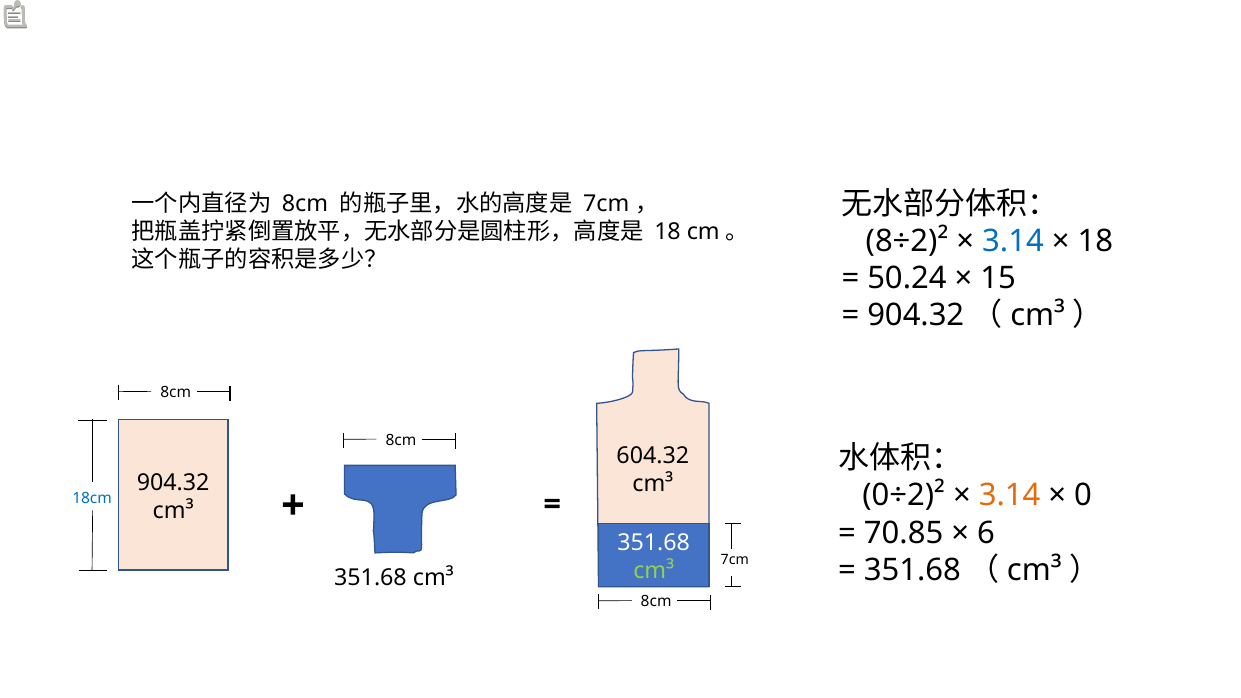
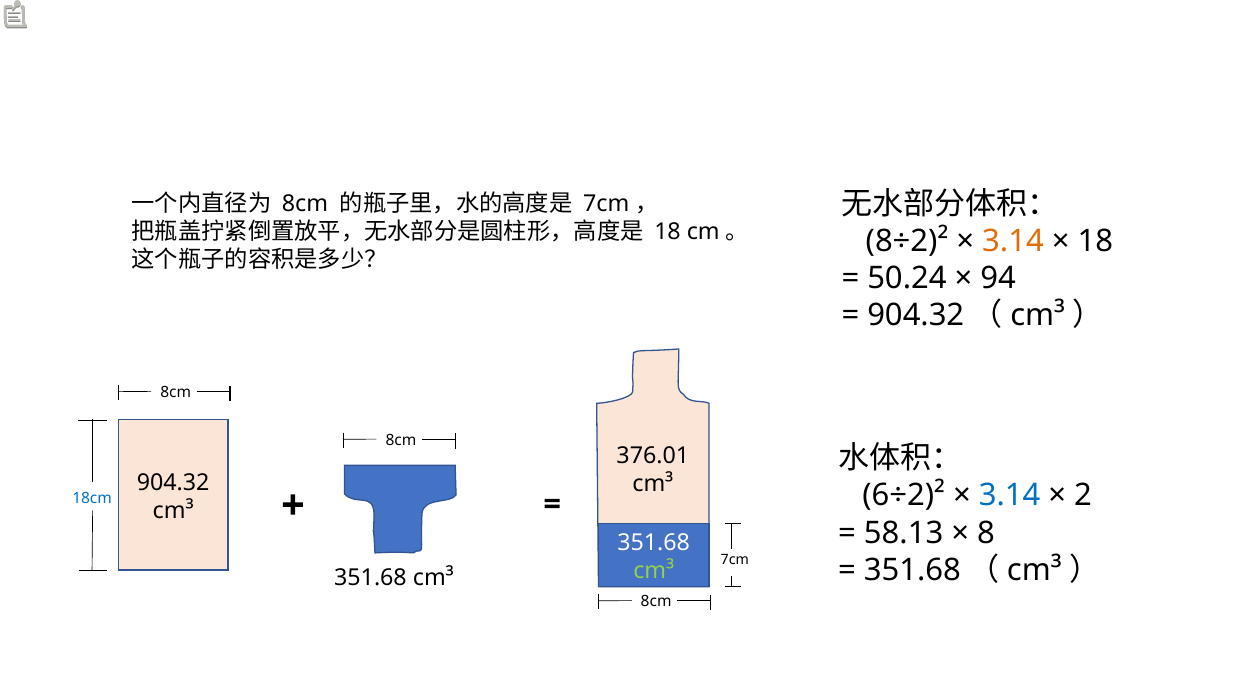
3.14 colour: blue -> orange (1013, 241)
15: 15 -> 94 (998, 279)
604.32: 604.32 -> 376.01 (653, 456)
0÷2)²: 0÷2)² -> 6÷2)² (904, 496)
3.14 colour: orange -> blue (1010, 496)
0: 0 -> 2 (1083, 496)
70.85: 70.85 -> 58.13 (904, 533)
6: 6 -> 8 (986, 533)
